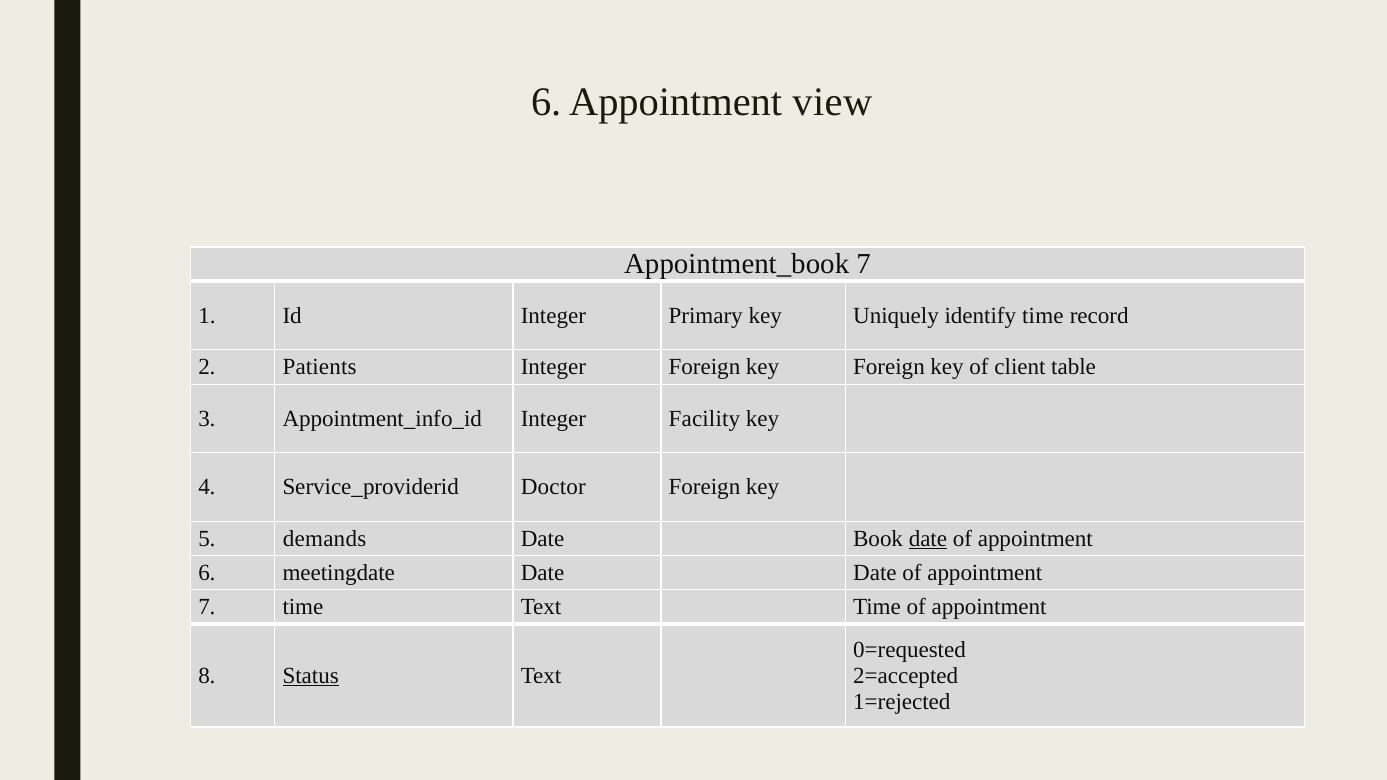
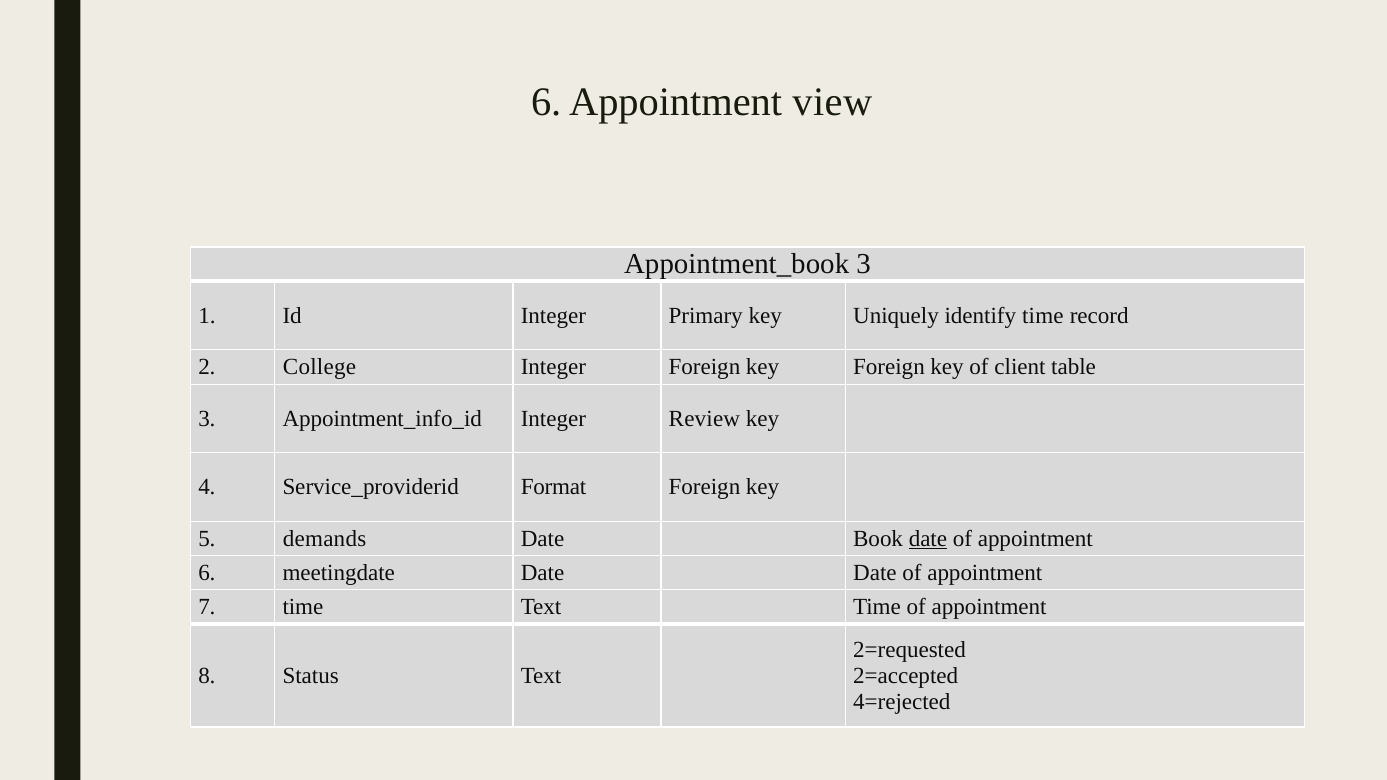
7: 7 -> 3 (864, 264)
Patients: Patients -> College (319, 367)
Facility: Facility -> Review (704, 419)
Doctor: Doctor -> Format (554, 487)
0=requested: 0=requested -> 2=requested (910, 650)
Status underline: present -> none (311, 676)
1=rejected: 1=rejected -> 4=rejected (902, 702)
